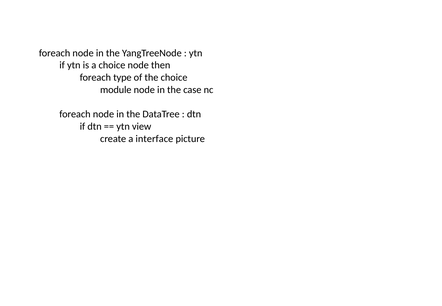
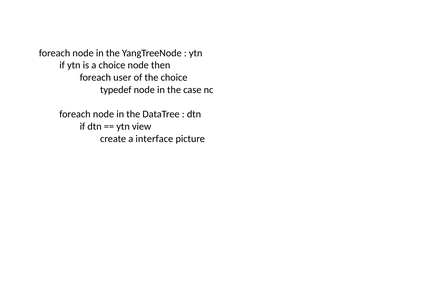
type: type -> user (122, 78)
module: module -> typedef (116, 90)
